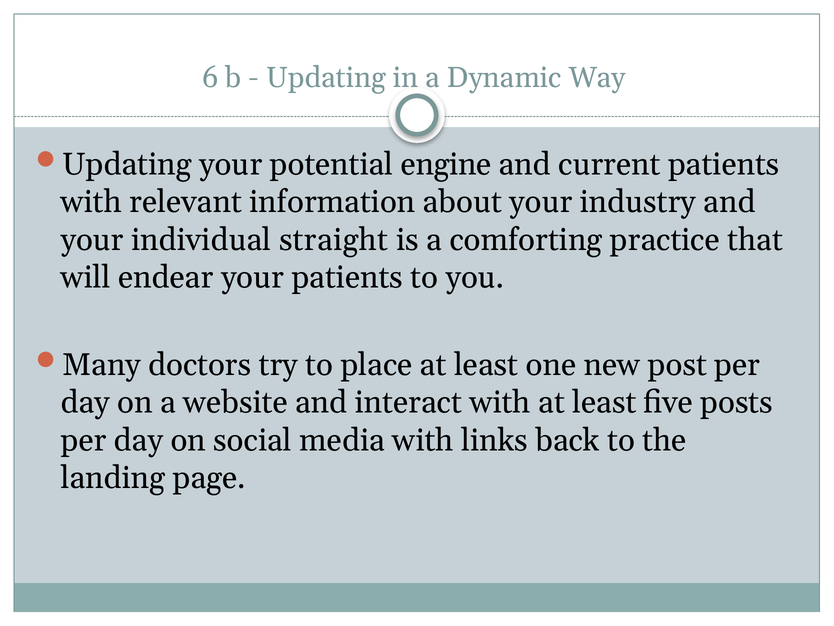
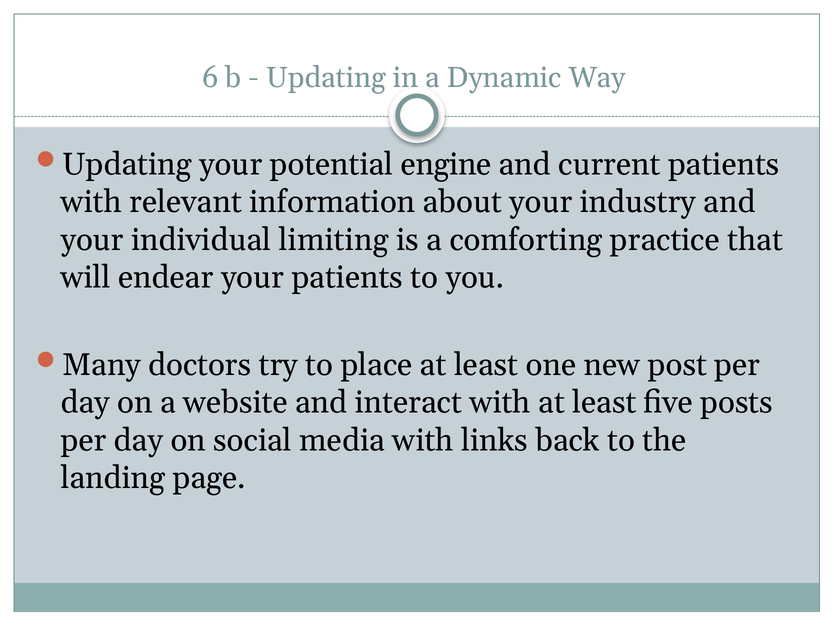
straight: straight -> limiting (334, 239)
